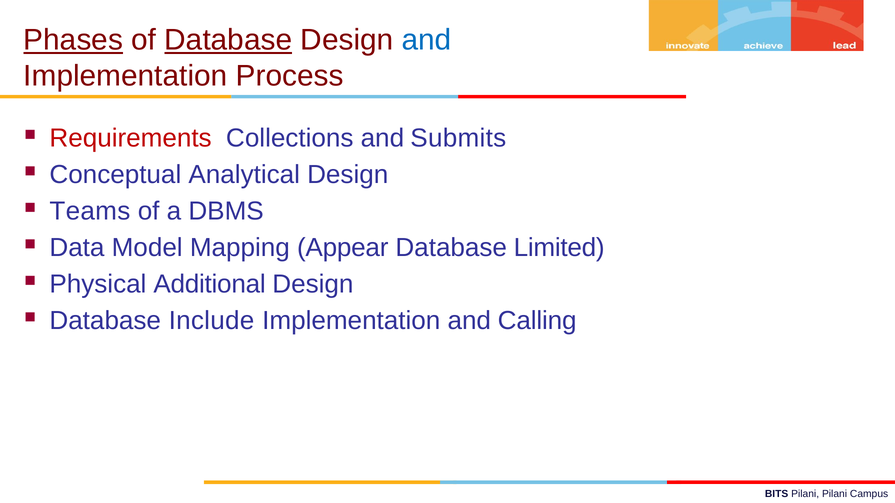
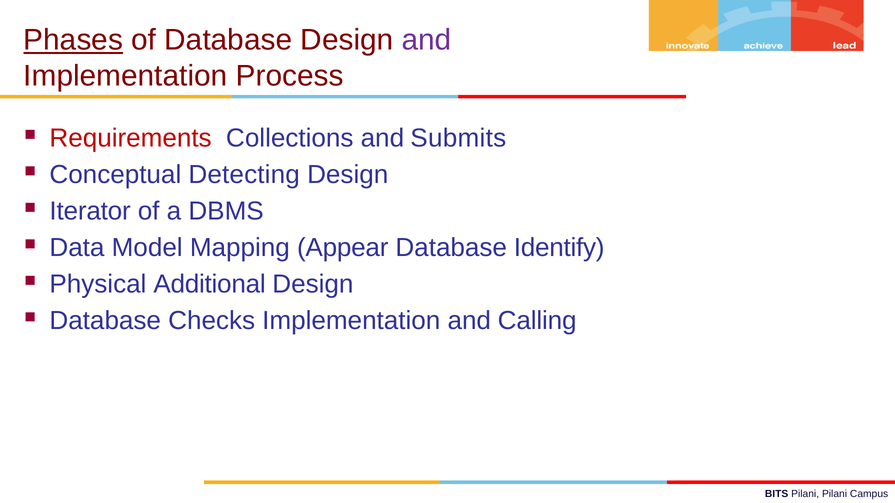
Database underline: present -> none (228, 40)
and colour: blue -> purple (427, 40)
Analytical: Analytical -> Detecting (244, 175)
Teams: Teams -> Iterator (90, 211)
Limited: Limited -> Identify (559, 248)
Include: Include -> Checks (212, 321)
